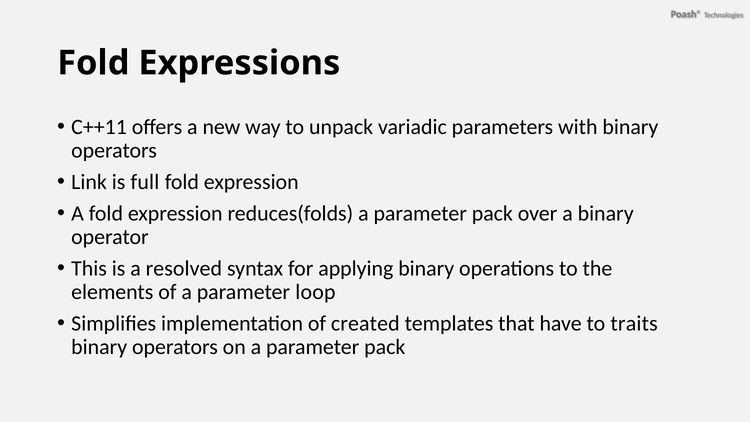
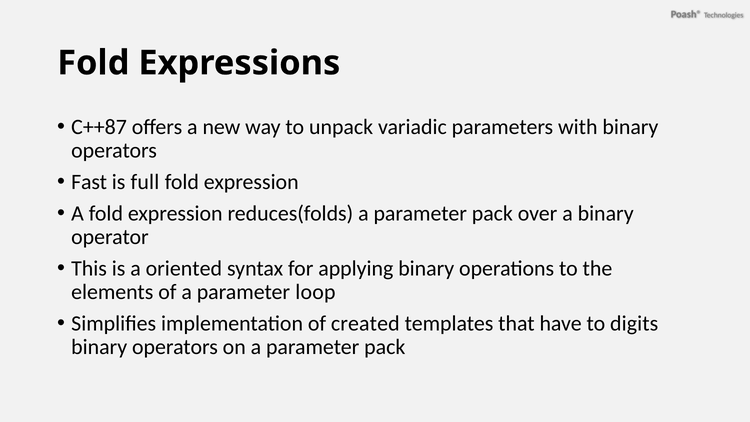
C++11: C++11 -> C++87 (99, 127)
Link: Link -> Fast (89, 182)
resolved: resolved -> oriented (184, 268)
traits: traits -> digits (634, 323)
